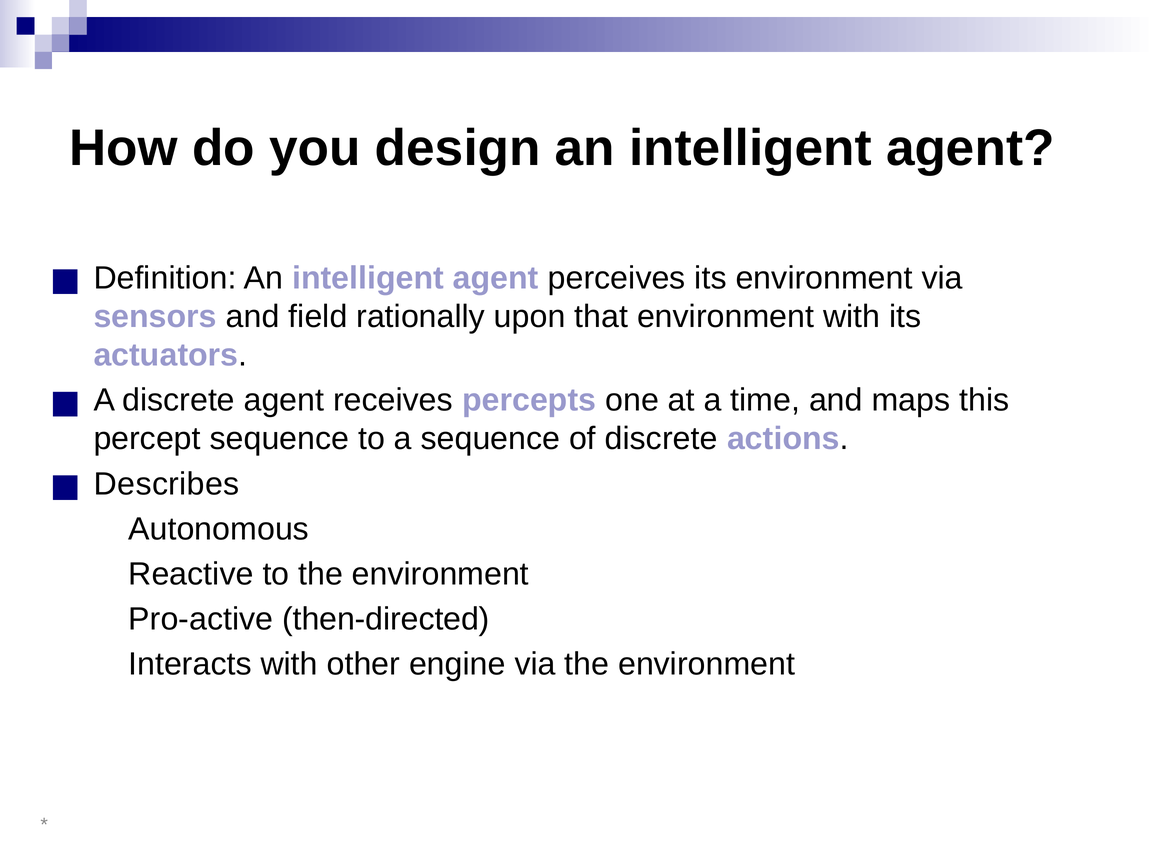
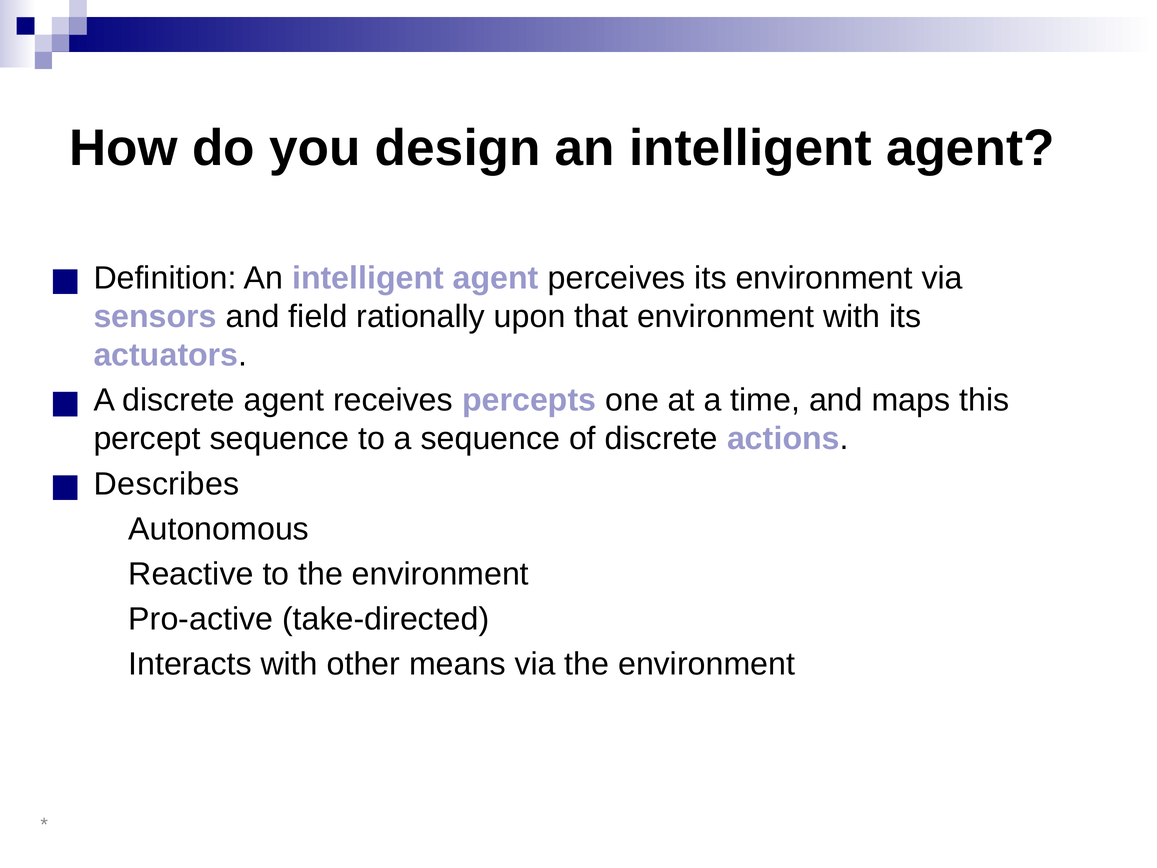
then-directed: then-directed -> take-directed (386, 619)
engine: engine -> means (457, 664)
